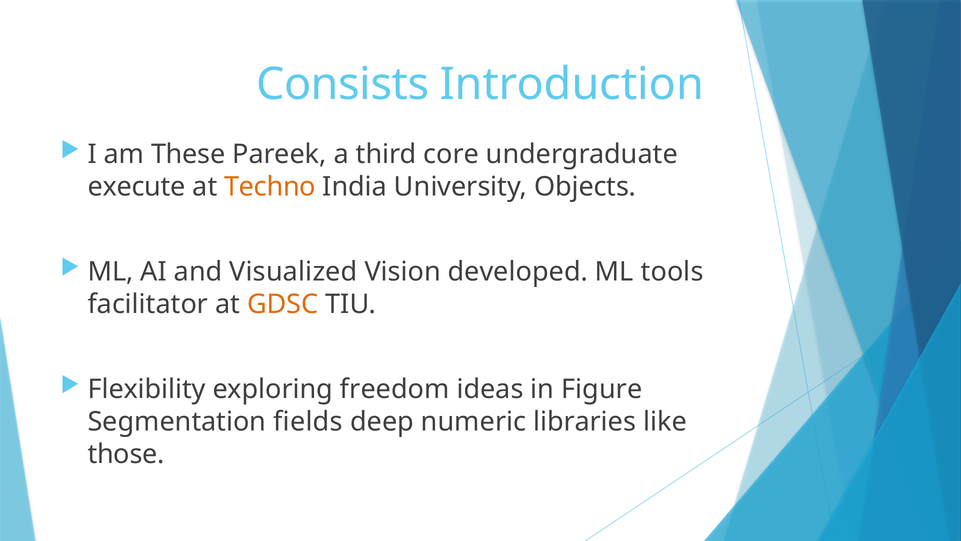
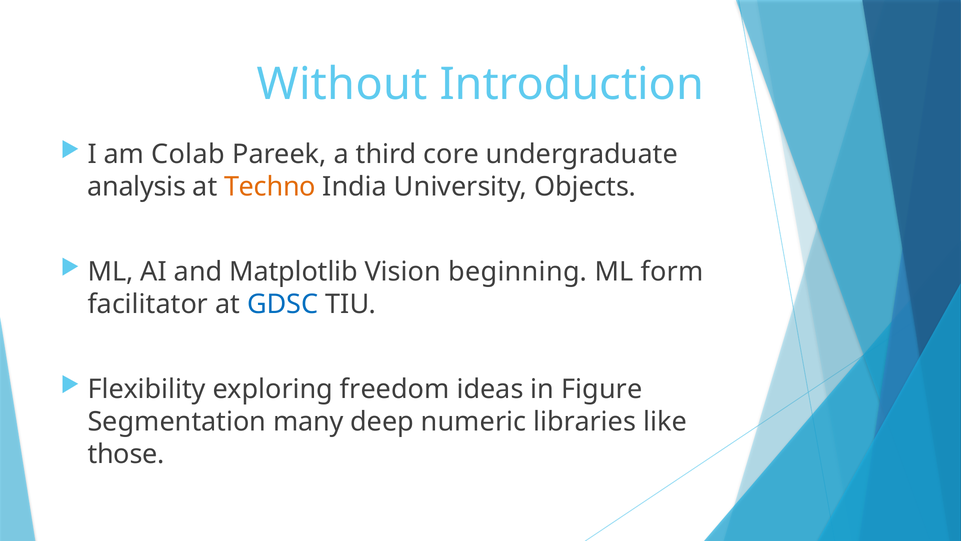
Consists: Consists -> Without (342, 84)
These: These -> Colab (188, 154)
execute: execute -> analysis (137, 186)
Visualized: Visualized -> Matplotlib (294, 271)
developed: developed -> beginning (518, 271)
tools: tools -> form (672, 271)
GDSC colour: orange -> blue (283, 304)
fields: fields -> many (308, 421)
